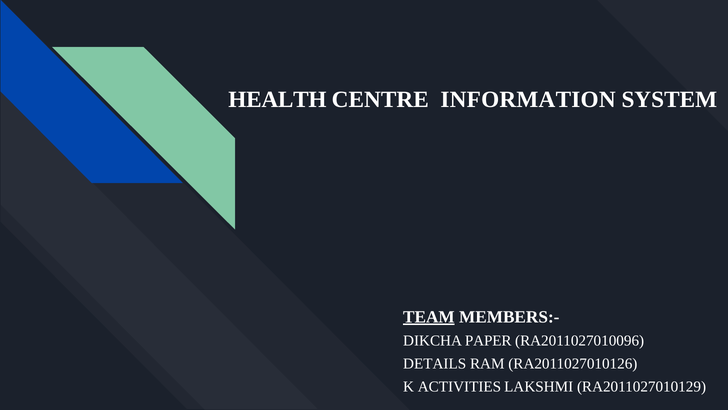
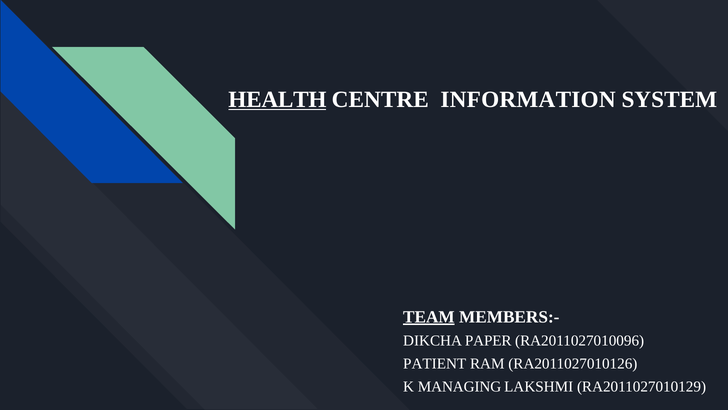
HEALTH underline: none -> present (277, 99)
DETAILS: DETAILS -> PATIENT (435, 363)
ACTIVITIES: ACTIVITIES -> MANAGING (460, 386)
